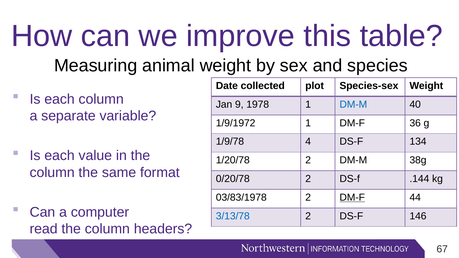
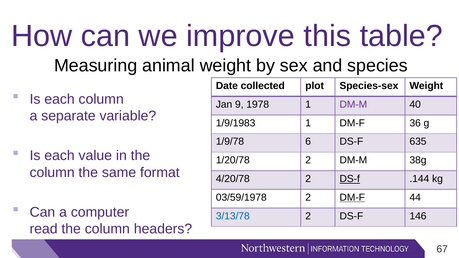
DM-M colour: blue -> purple (353, 105)
1/9/1972: 1/9/1972 -> 1/9/1983 (236, 123)
4: 4 -> 6 (308, 142)
134: 134 -> 635 (418, 142)
0/20/78: 0/20/78 -> 4/20/78 (233, 179)
DS-f underline: none -> present (350, 179)
03/83/1978: 03/83/1978 -> 03/59/1978 (241, 198)
